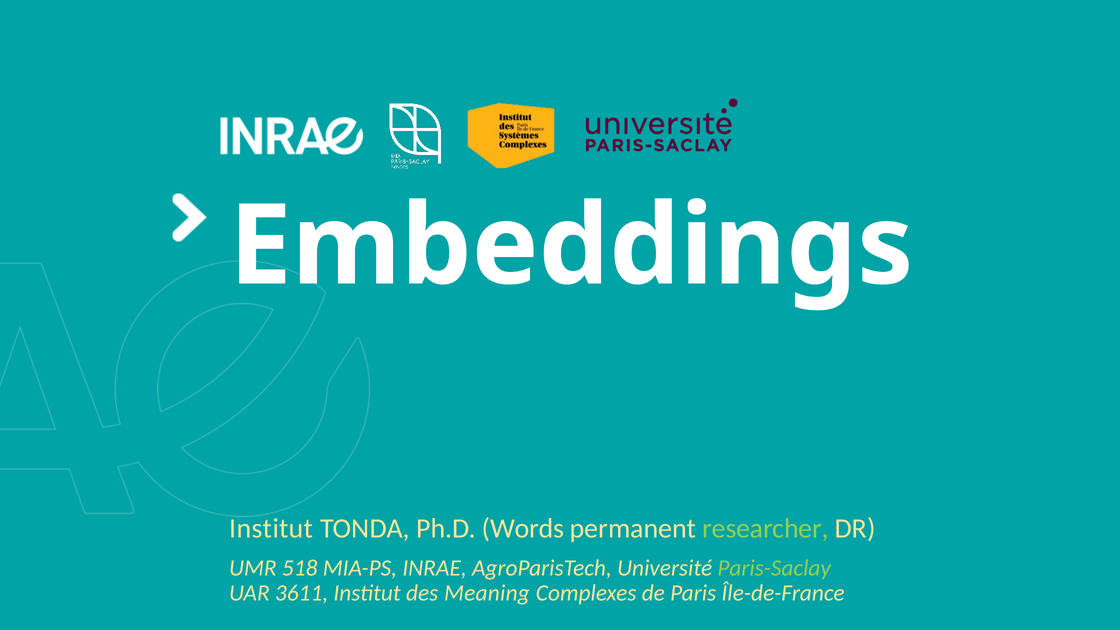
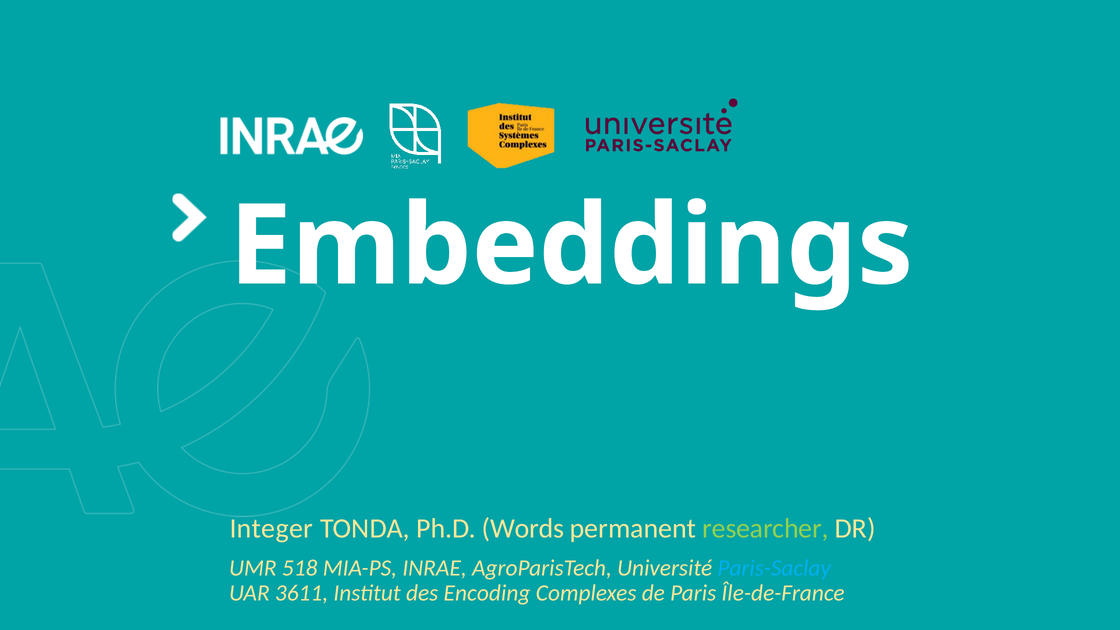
Institut: Institut -> Integer (271, 529)
Paris-Saclay colour: light green -> light blue (774, 568)
Meaning: Meaning -> Encoding (487, 593)
